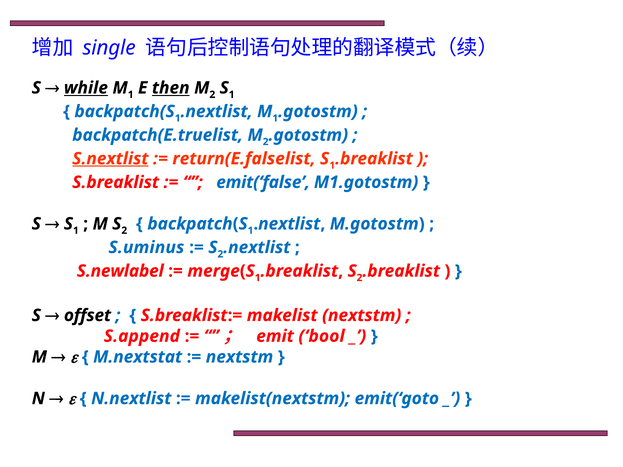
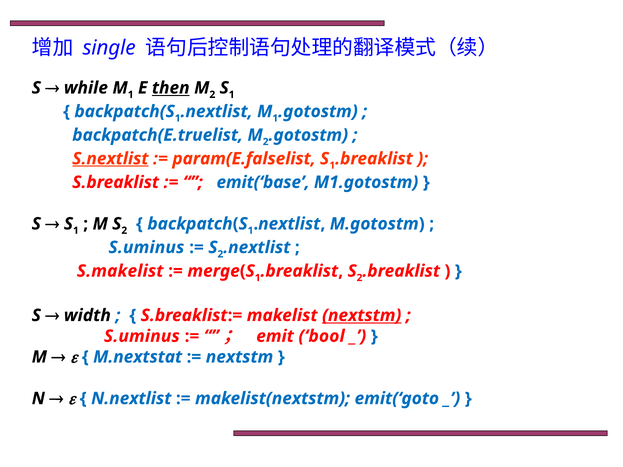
while underline: present -> none (86, 88)
return(E.falselist: return(E.falselist -> param(E.falselist (244, 159)
emit(‘false: emit(‘false -> emit(‘base (263, 182)
S.newlabel: S.newlabel -> S.makelist (120, 271)
offset: offset -> width (87, 316)
nextstm underline: none -> present (362, 316)
S.append: S.append -> S.uminus (142, 336)
